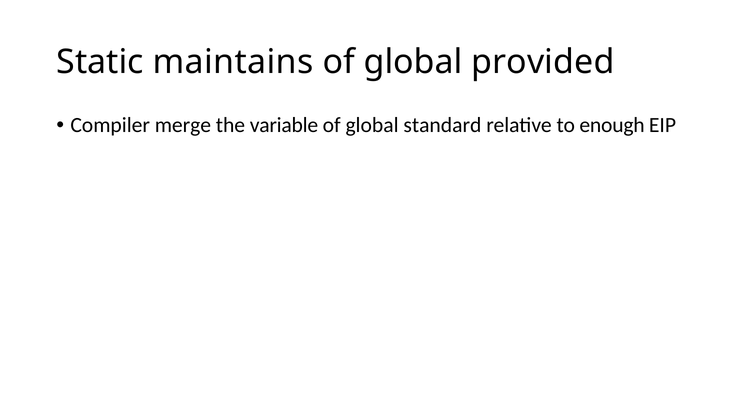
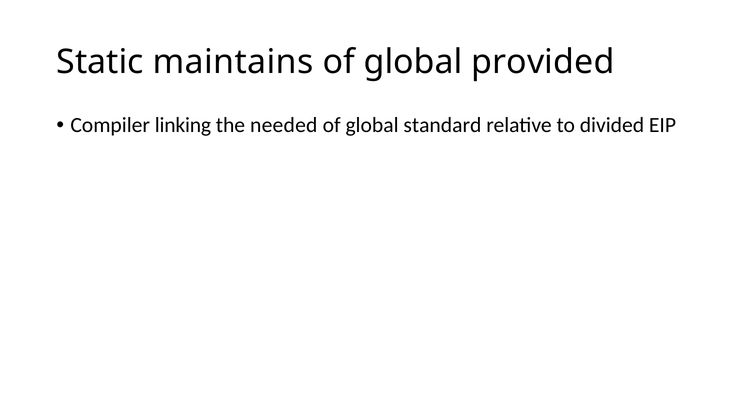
merge: merge -> linking (183, 125)
variable: variable -> needed (284, 125)
enough: enough -> divided (612, 125)
